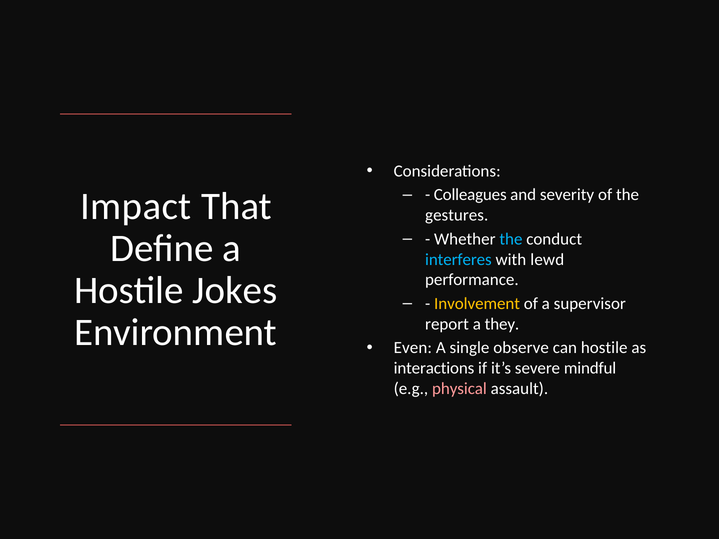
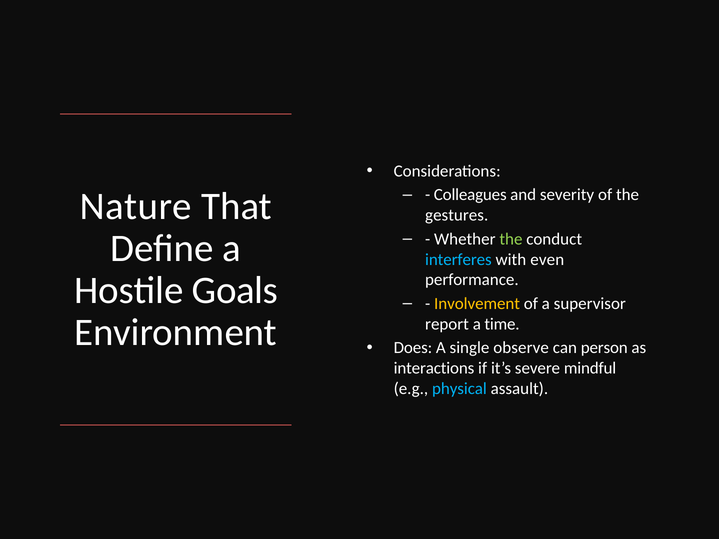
Impact: Impact -> Nature (136, 206)
the colour: light blue -> light green (511, 239)
lewd: lewd -> even (547, 260)
Jokes: Jokes -> Goals (235, 290)
they: they -> time (502, 324)
Even: Even -> Does (413, 348)
can hostile: hostile -> person (604, 348)
physical colour: pink -> light blue (459, 389)
